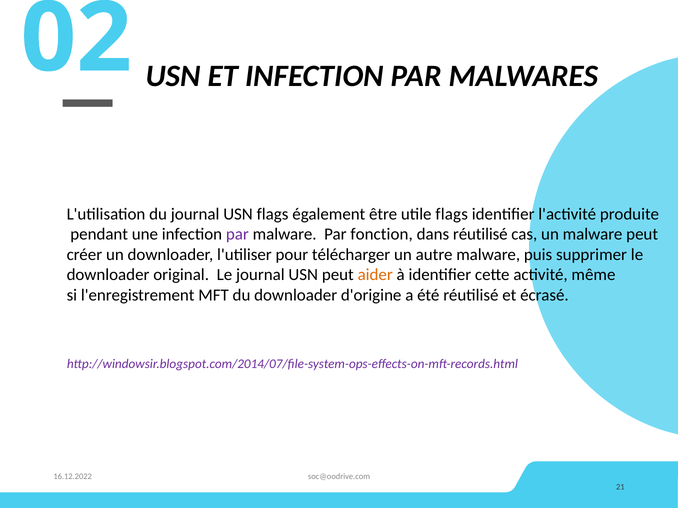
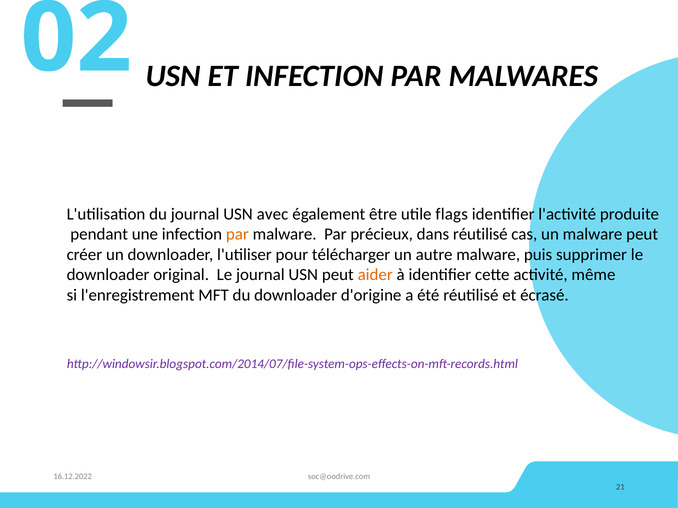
USN flags: flags -> avec (273, 214)
par colour: purple -> orange (237, 234)
fonction: fonction -> précieux (382, 234)
